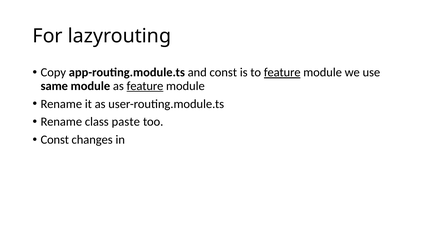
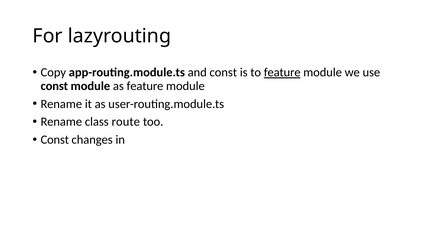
same: same -> const (54, 86)
feature underline: present -> none (145, 86)
paste: paste -> route (126, 122)
